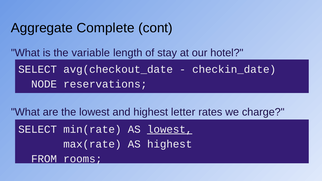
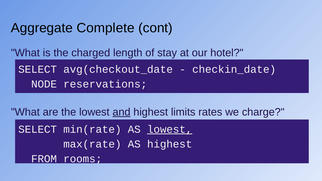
variable: variable -> charged (91, 53)
and underline: none -> present (121, 112)
letter: letter -> limits (183, 112)
